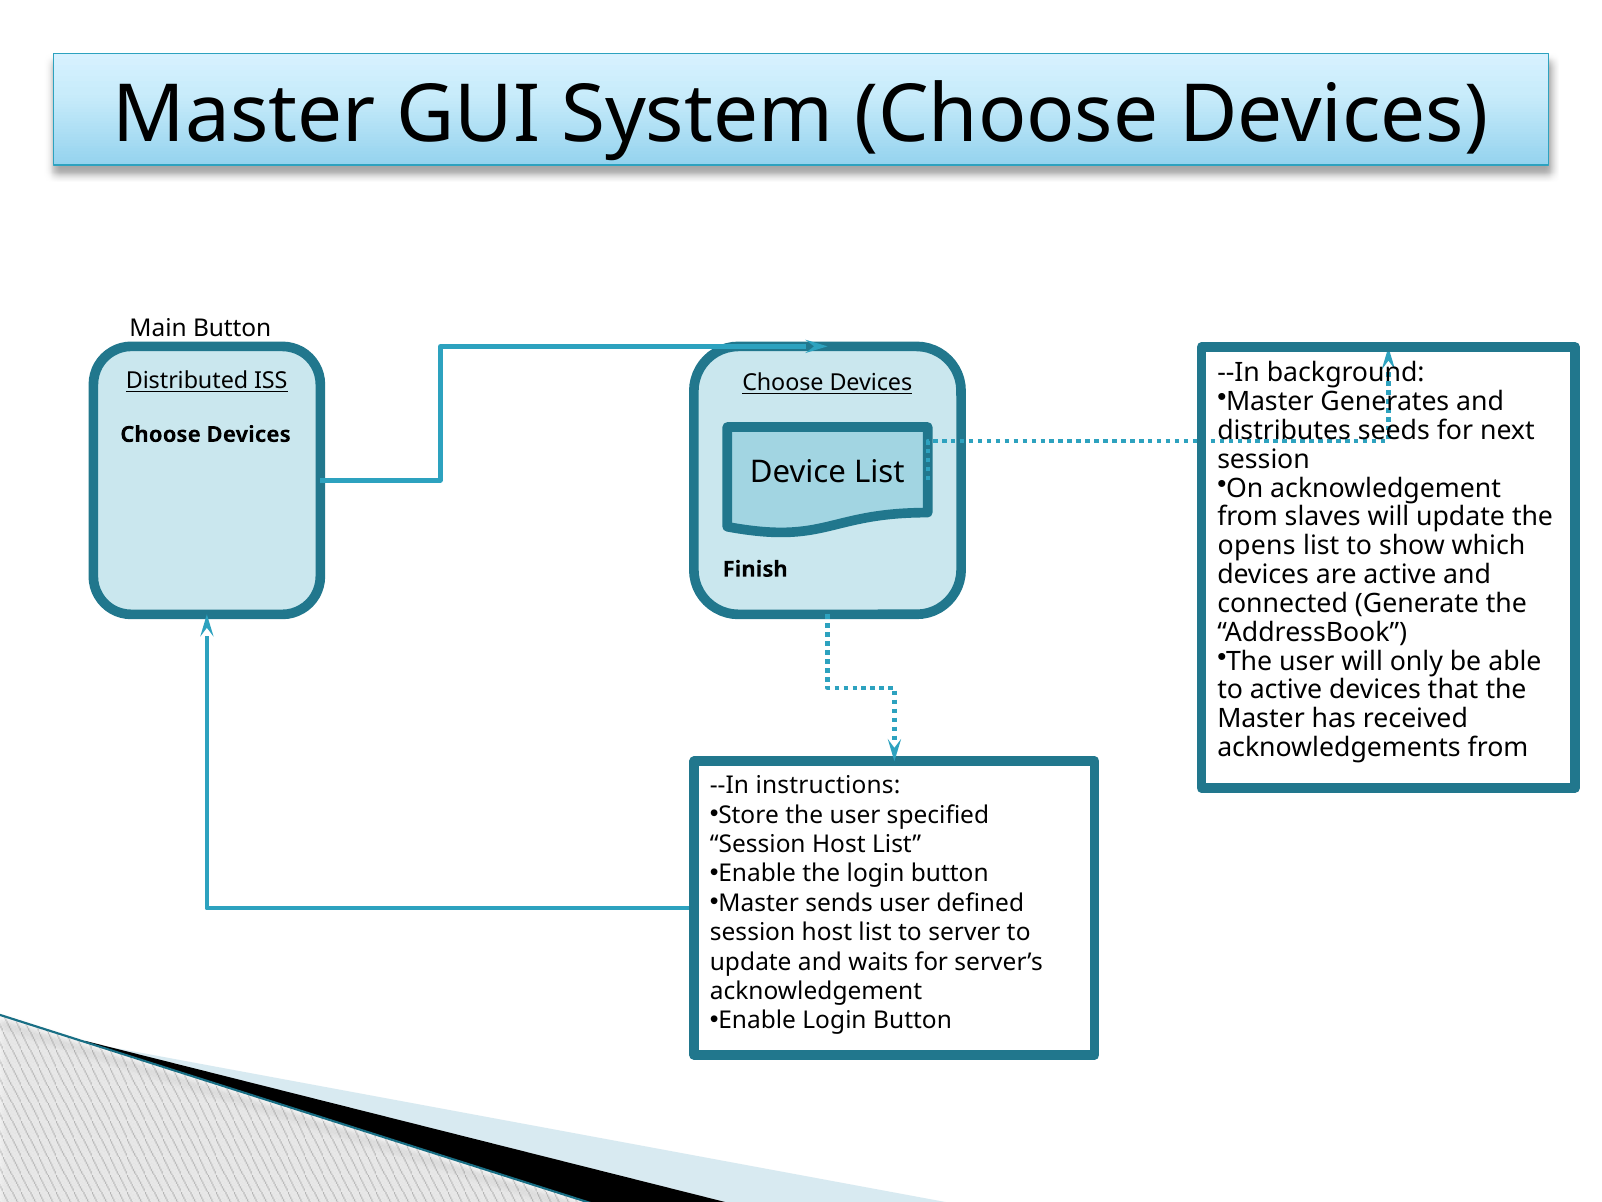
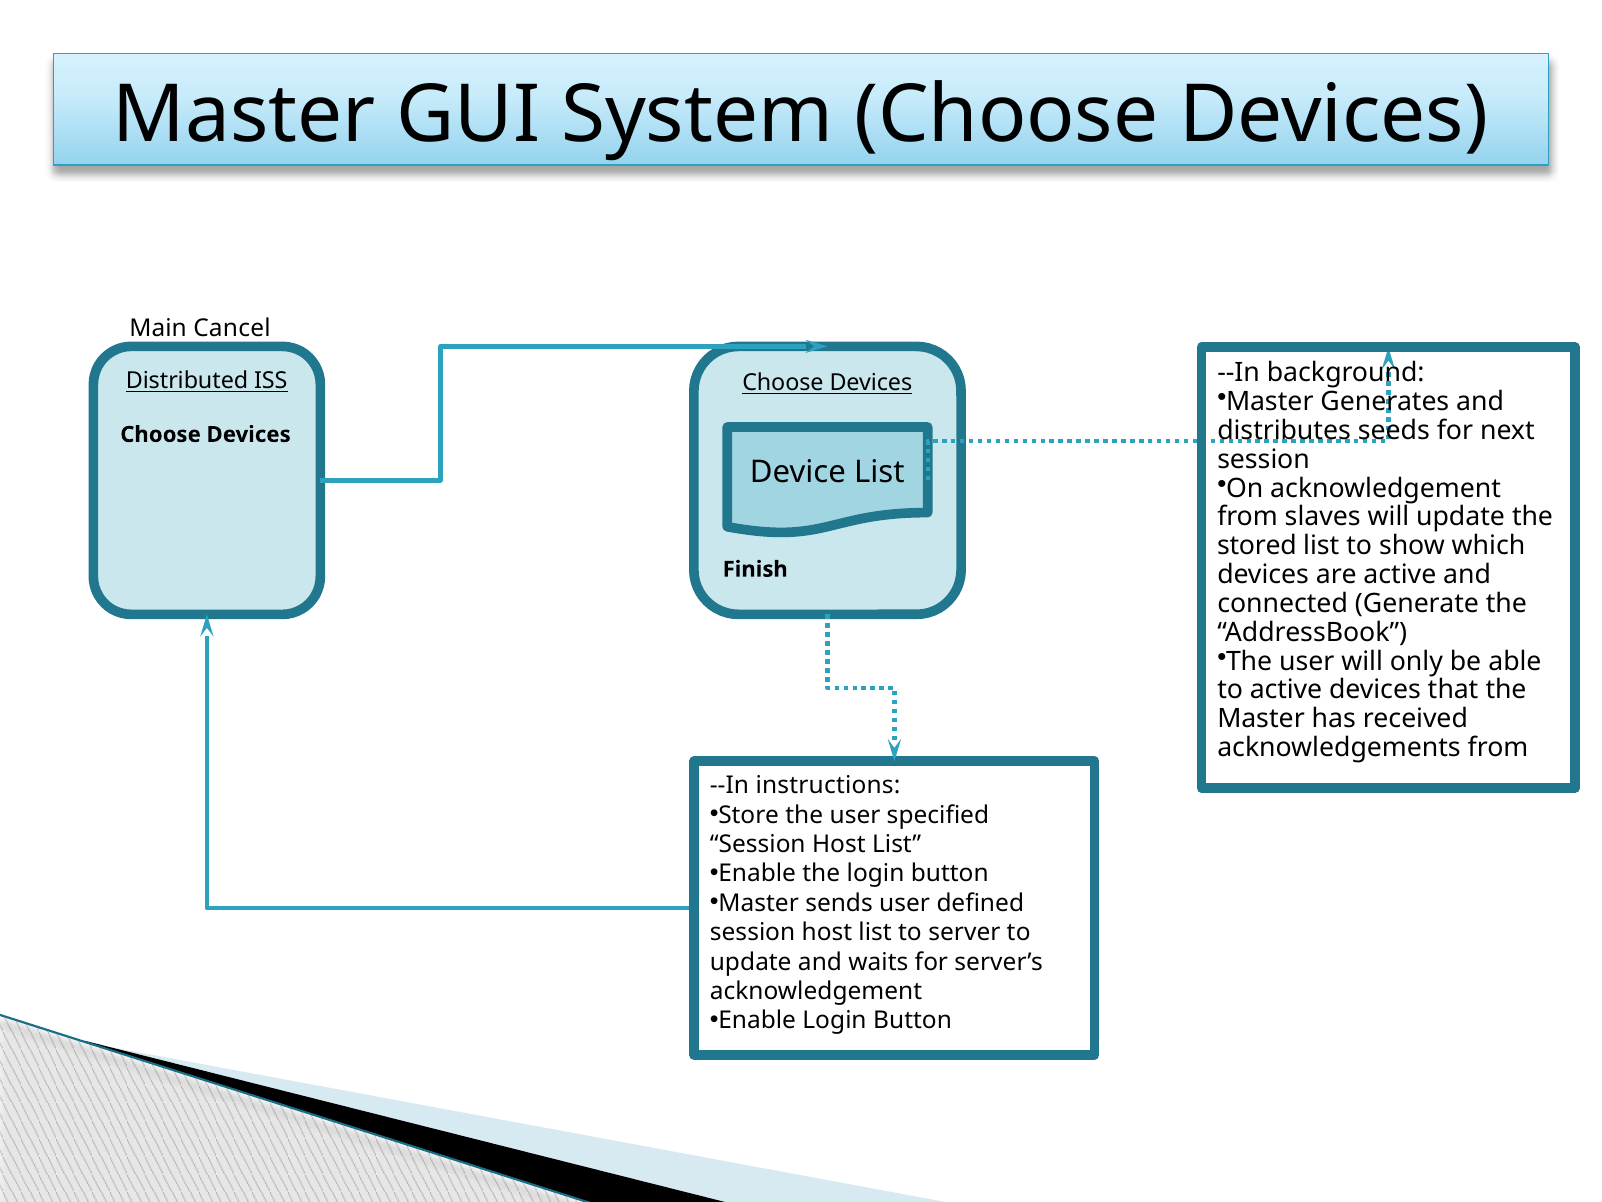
Main Button: Button -> Cancel (232, 328)
opens: opens -> stored (1257, 546)
